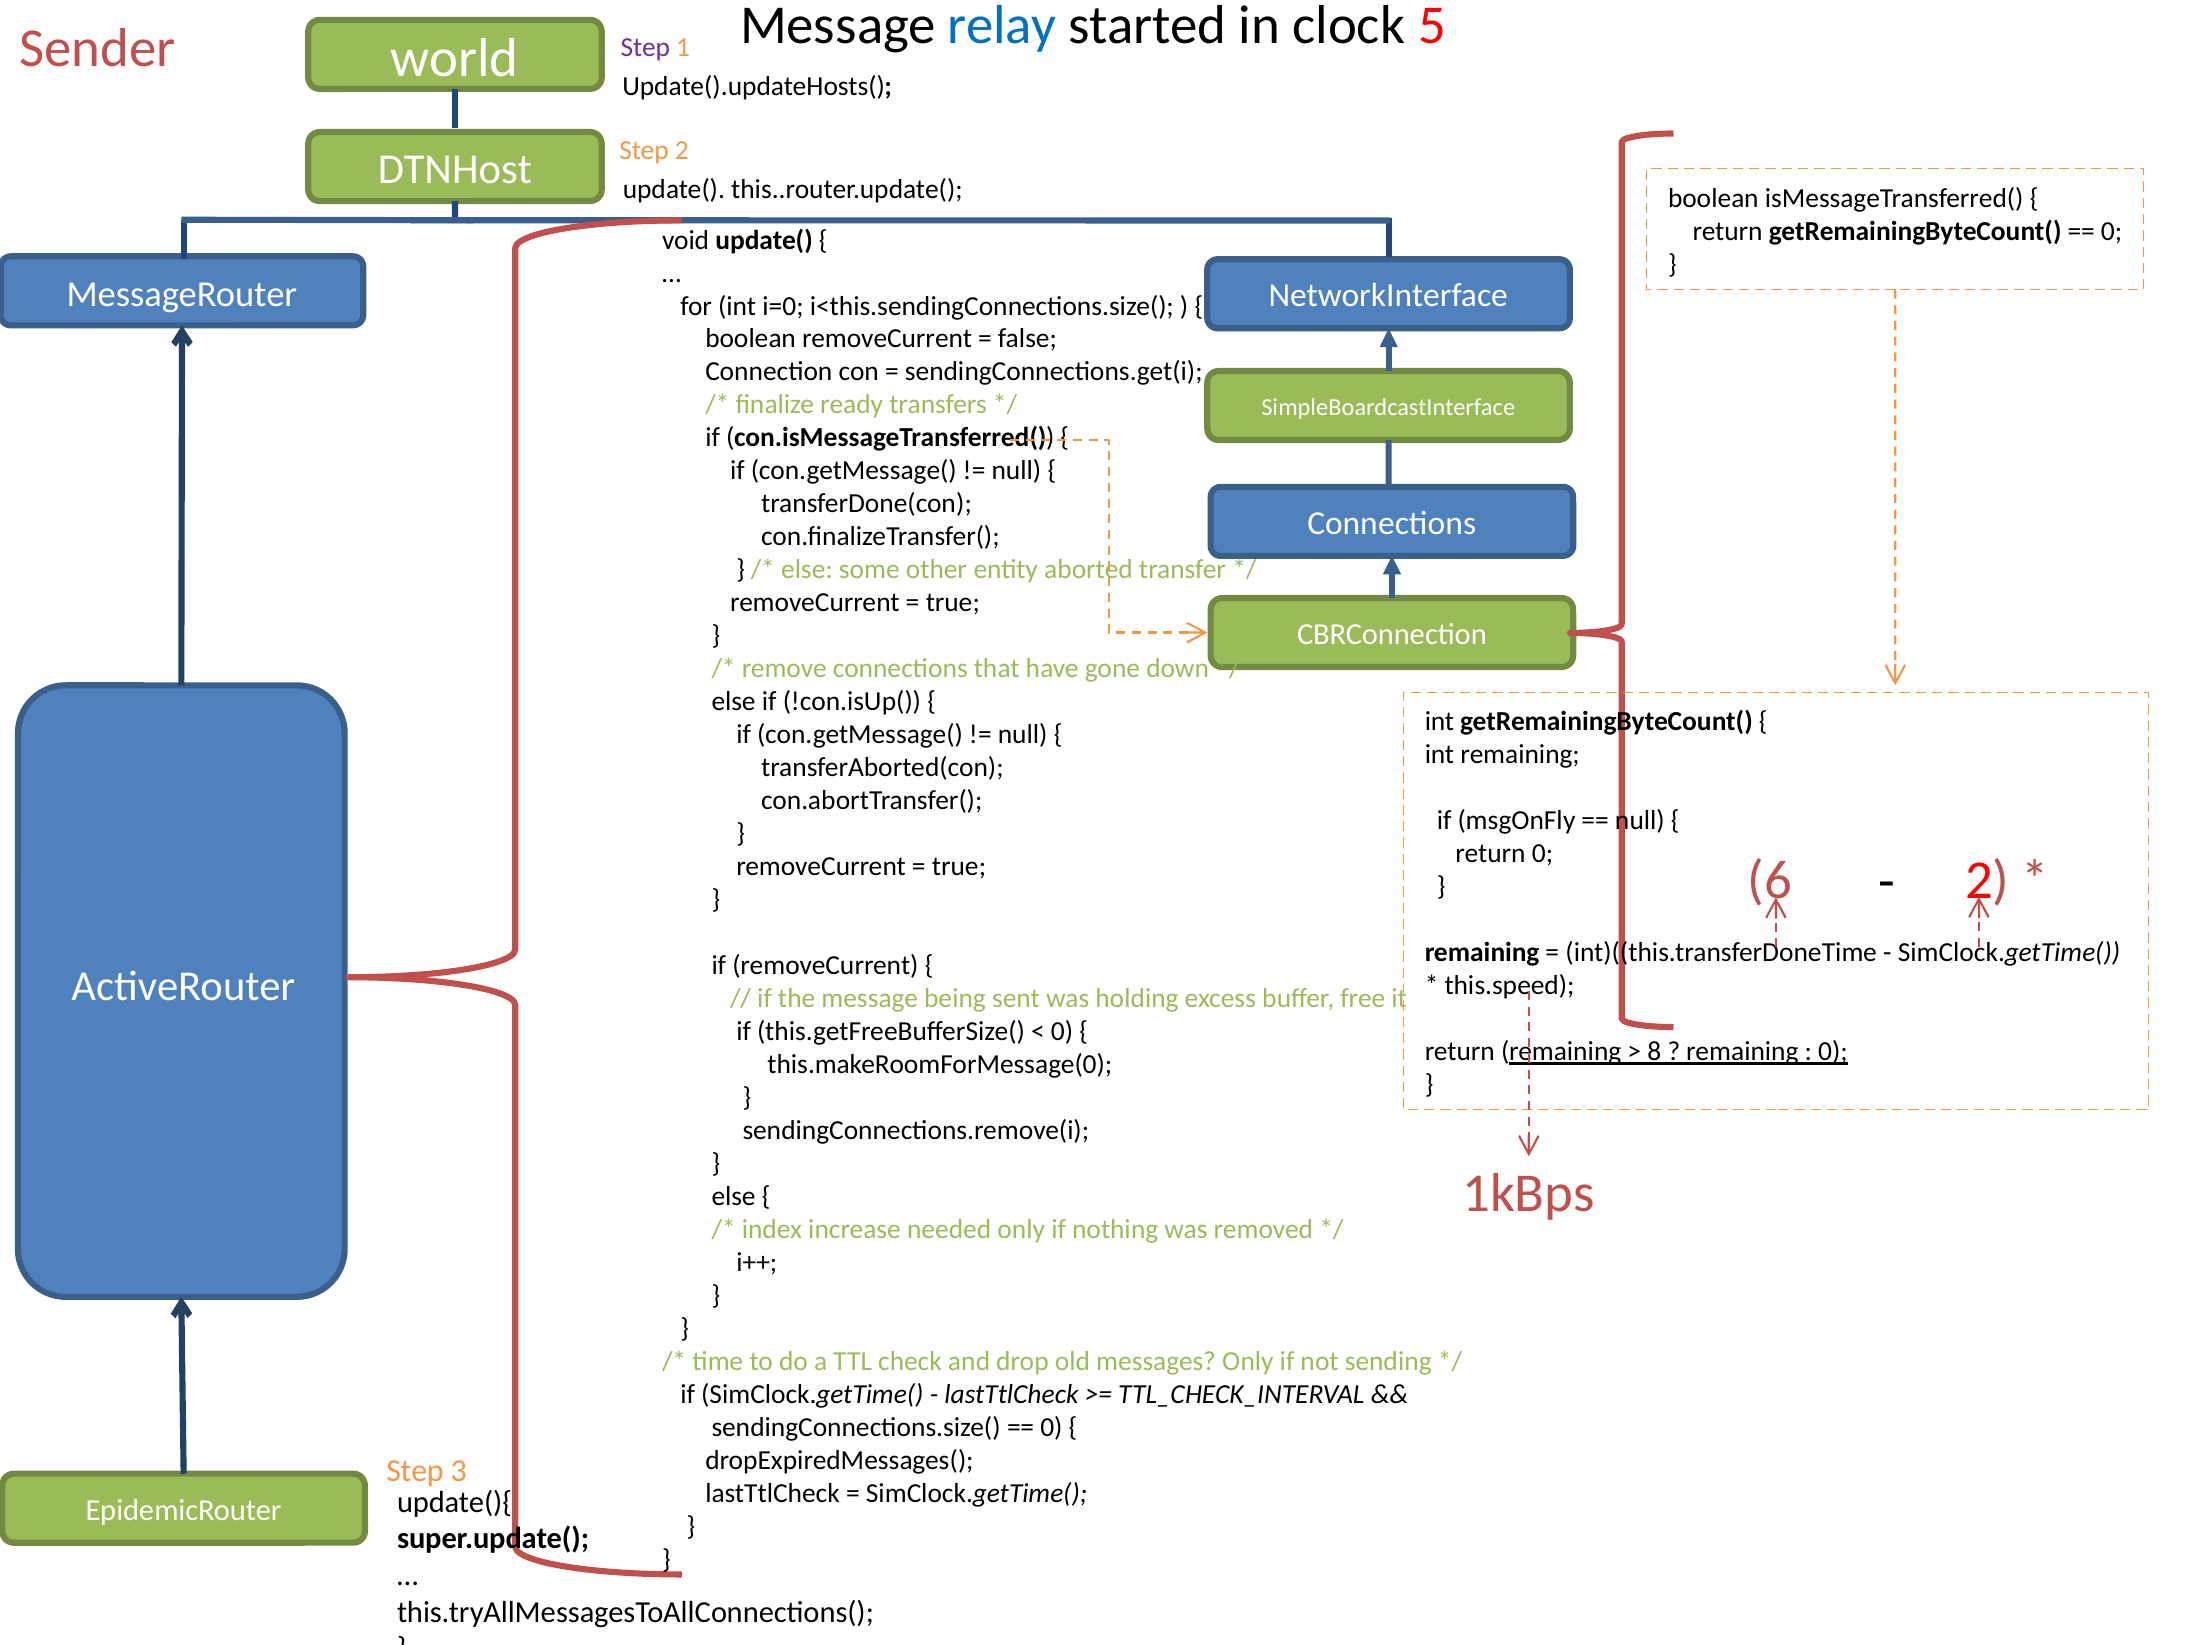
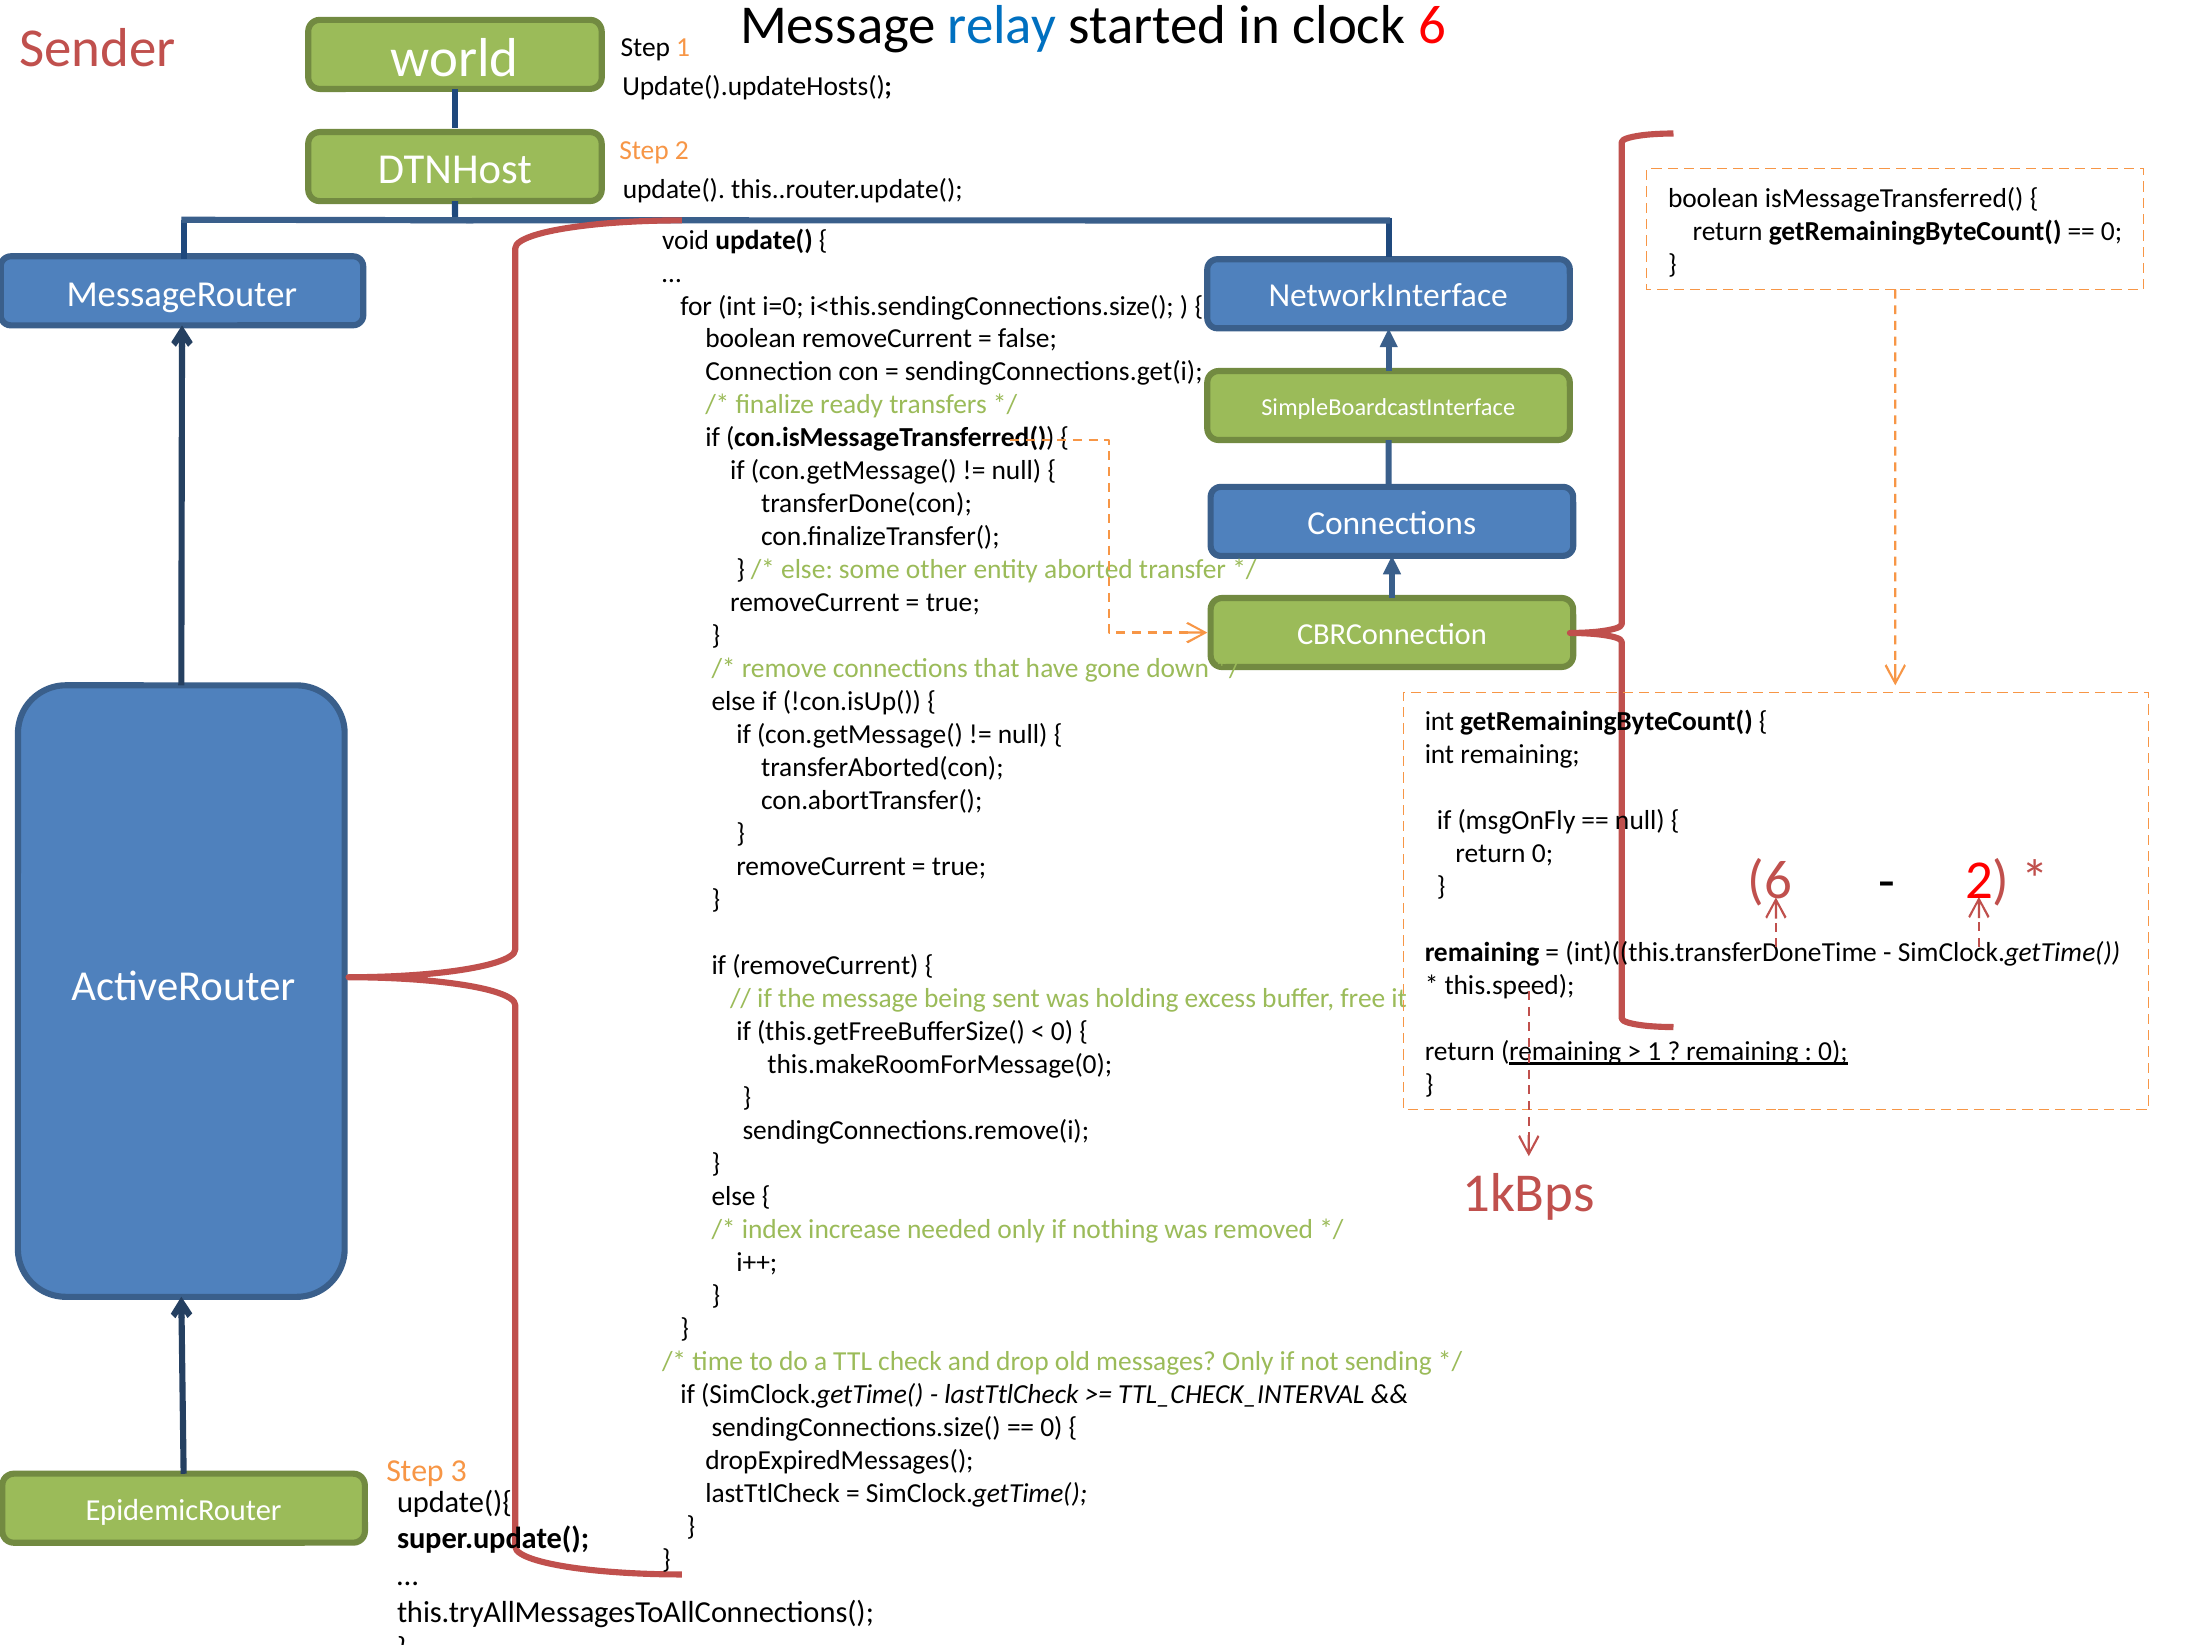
clock 5: 5 -> 6 (1432, 26)
Step colour: purple -> black (645, 47)
8: 8 -> 1 (1654, 1051)
